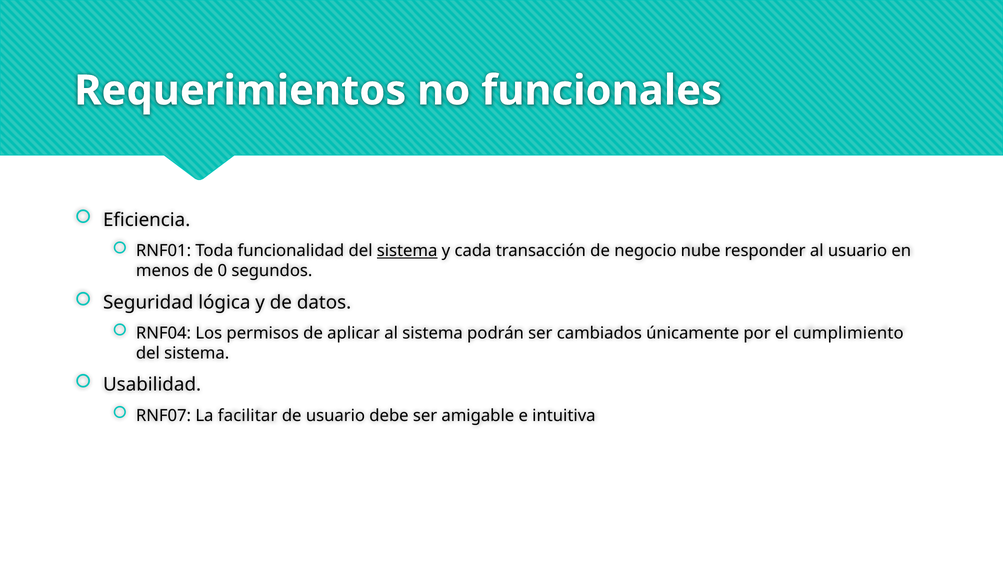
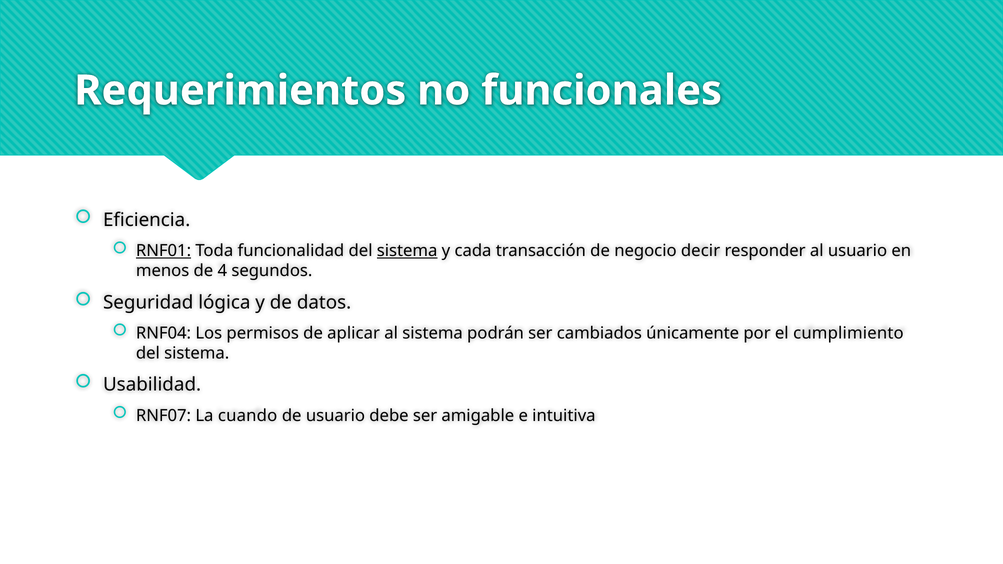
RNF01 underline: none -> present (164, 251)
nube: nube -> decir (701, 251)
0: 0 -> 4 (222, 271)
facilitar: facilitar -> cuando (248, 416)
